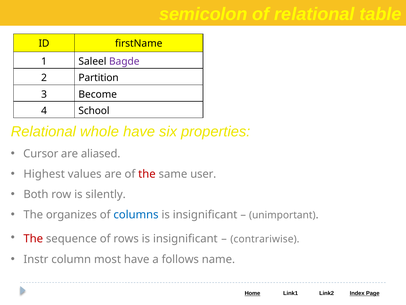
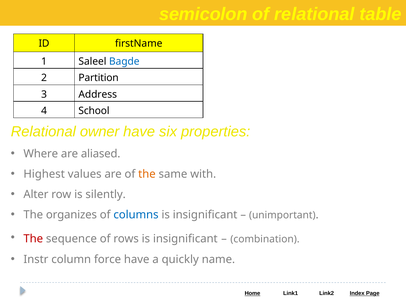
Bagde colour: purple -> blue (124, 61)
Become: Become -> Address (98, 94)
whole: whole -> owner (100, 131)
Cursor: Cursor -> Where (41, 154)
the colour: red -> orange (147, 174)
user: user -> with (203, 174)
Both: Both -> Alter (36, 194)
contrariwise: contrariwise -> combination (265, 239)
most: most -> force (108, 259)
follows: follows -> quickly (180, 259)
